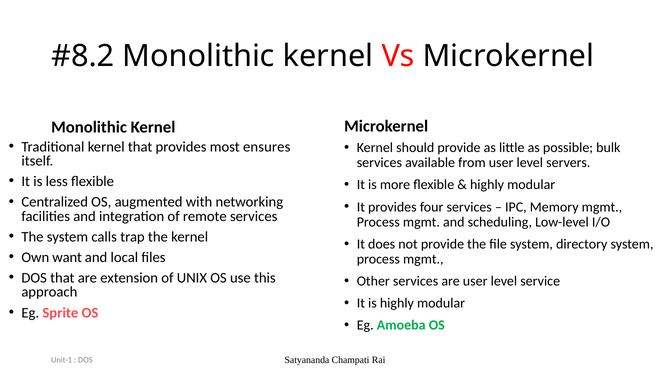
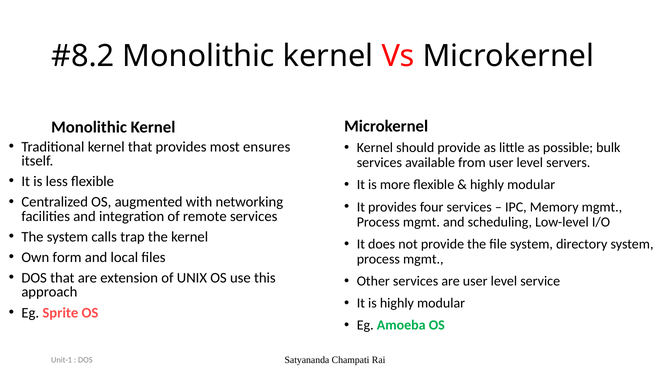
want: want -> form (67, 257)
